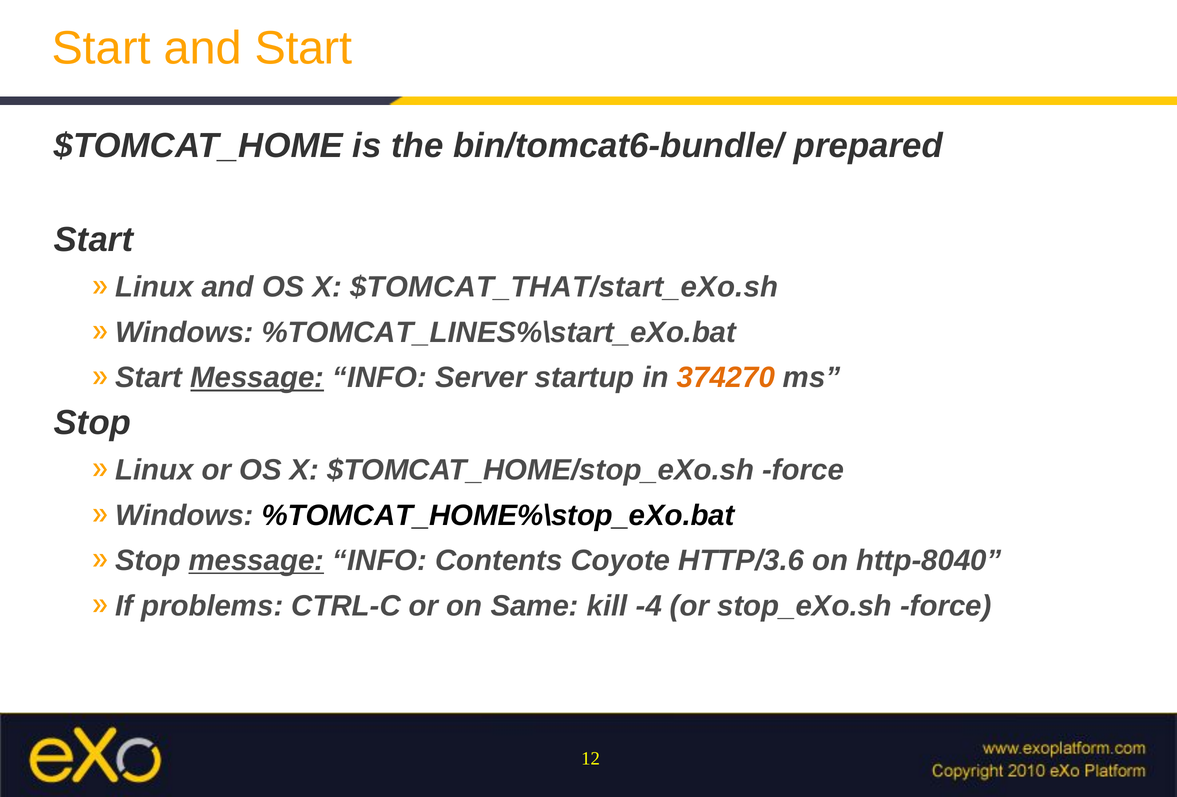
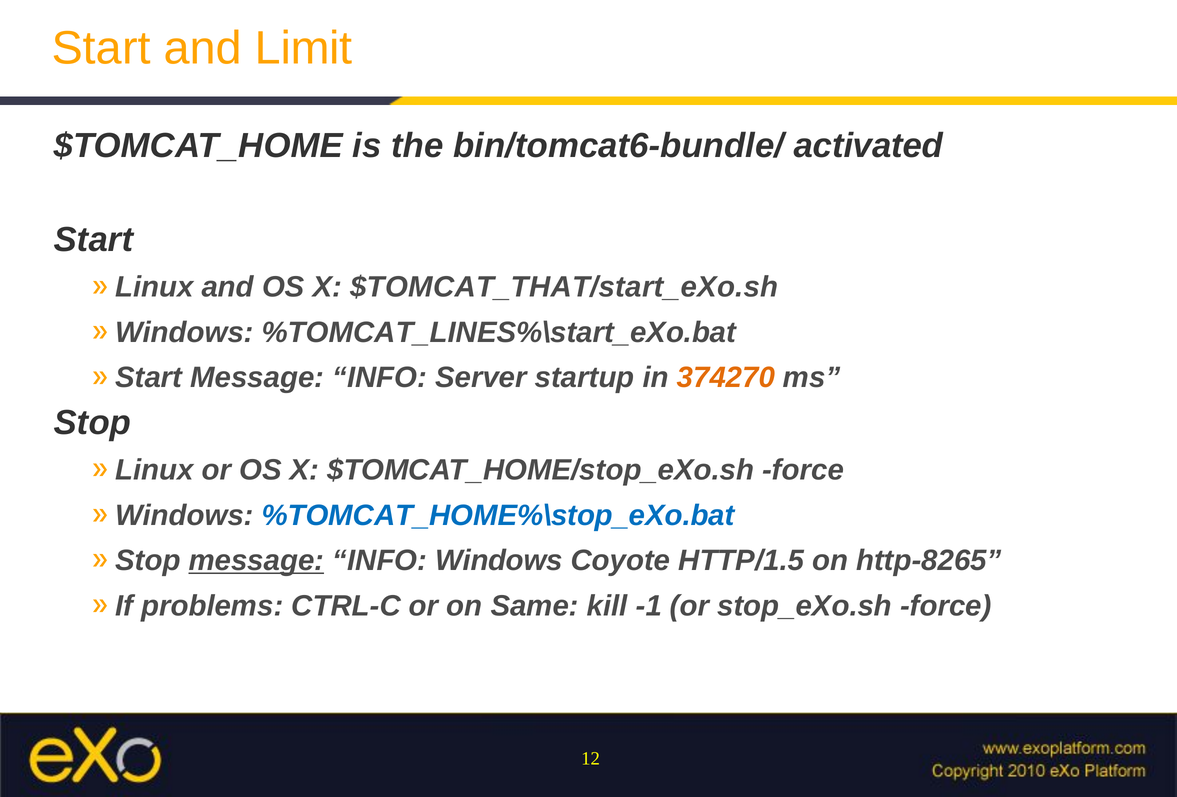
and Start: Start -> Limit (303, 48)
prepared: prepared -> activated (868, 146)
Message underline: present -> none (257, 378)
%TOMCAT_HOME%\stop_eXo.bat colour: black -> blue (498, 515)
Contents: Contents -> Windows (499, 561)
HTTP/3.6: HTTP/3.6 -> HTTP/1.5 (741, 561)
http-8040: http-8040 -> http-8265 (929, 561)
-4: -4 -> -1 (649, 606)
